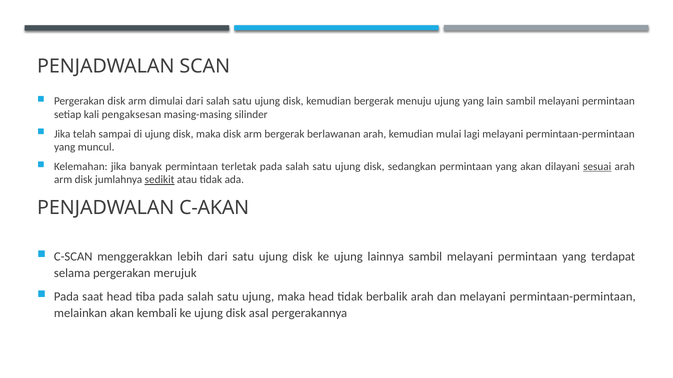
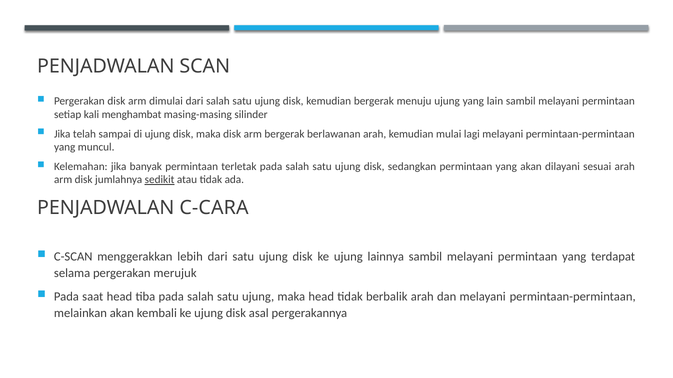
pengaksesan: pengaksesan -> menghambat (132, 115)
sesuai underline: present -> none (597, 167)
C-AKAN: C-AKAN -> C-CARA (214, 208)
